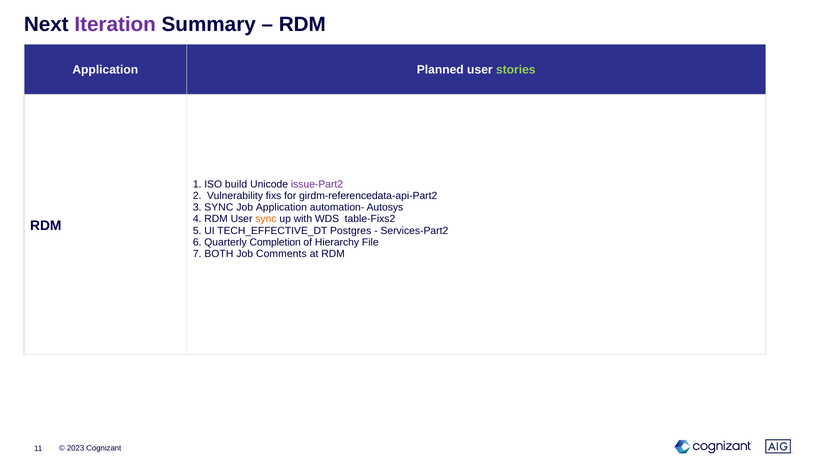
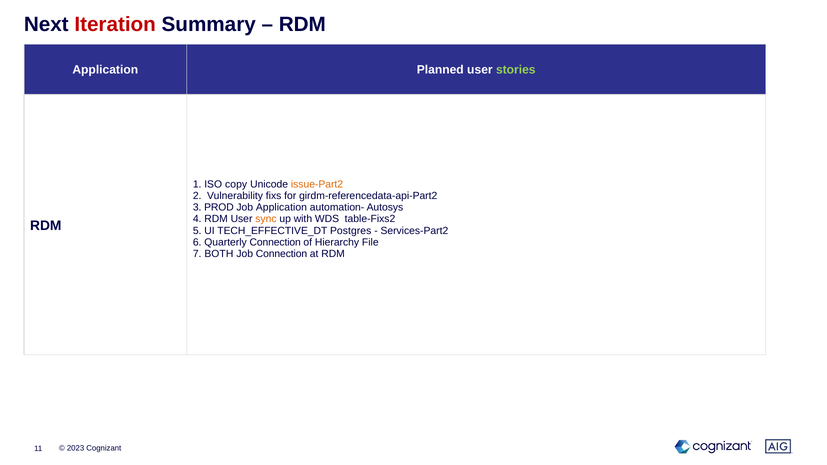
Iteration colour: purple -> red (115, 24)
build: build -> copy (236, 184)
issue-Part2 colour: purple -> orange (317, 184)
3 SYNC: SYNC -> PROD (219, 208)
Quarterly Completion: Completion -> Connection (275, 242)
Job Comments: Comments -> Connection (281, 254)
